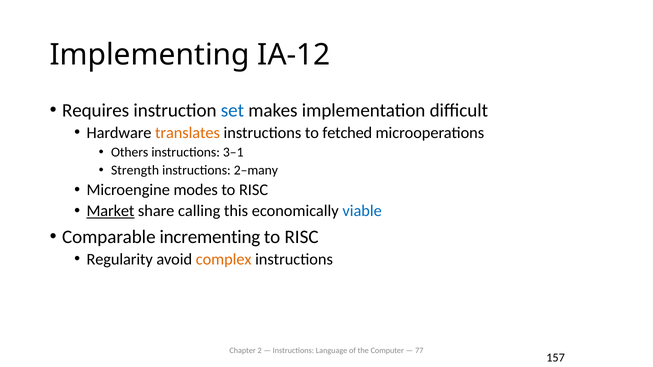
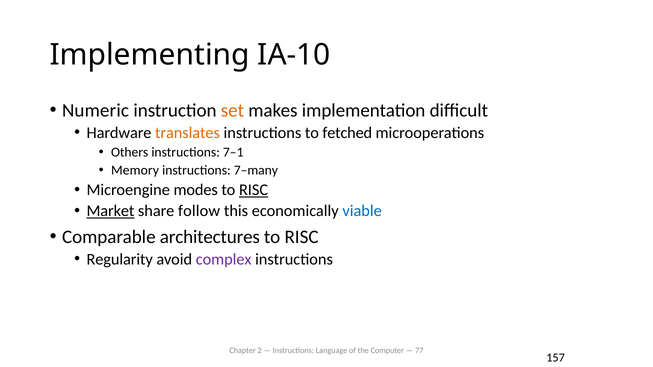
IA-12: IA-12 -> IA-10 (294, 55)
Requires: Requires -> Numeric (95, 110)
set colour: blue -> orange (232, 110)
3–1: 3–1 -> 7–1 (233, 152)
Strength: Strength -> Memory (135, 171)
2–many: 2–many -> 7–many (256, 171)
RISC underline: none -> present (254, 190)
calling: calling -> follow (199, 211)
incrementing: incrementing -> architectures (210, 237)
complex colour: orange -> purple (224, 259)
